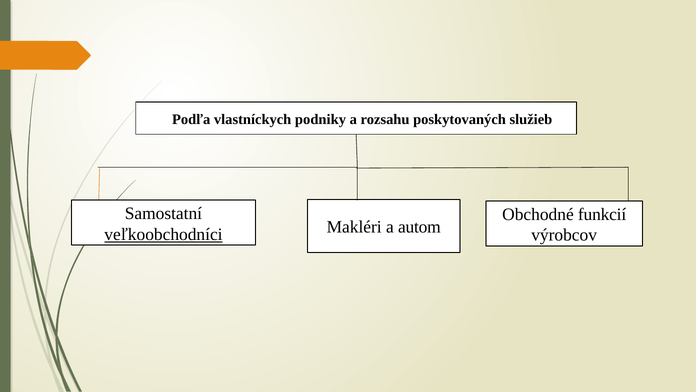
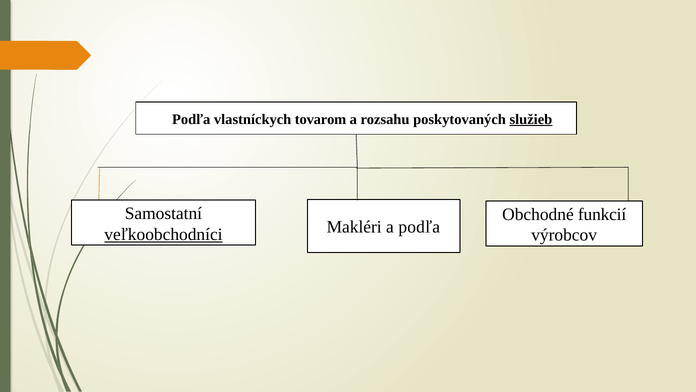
podniky: podniky -> tovarom (321, 119)
služieb underline: none -> present (531, 119)
autom: autom -> podľa (419, 227)
